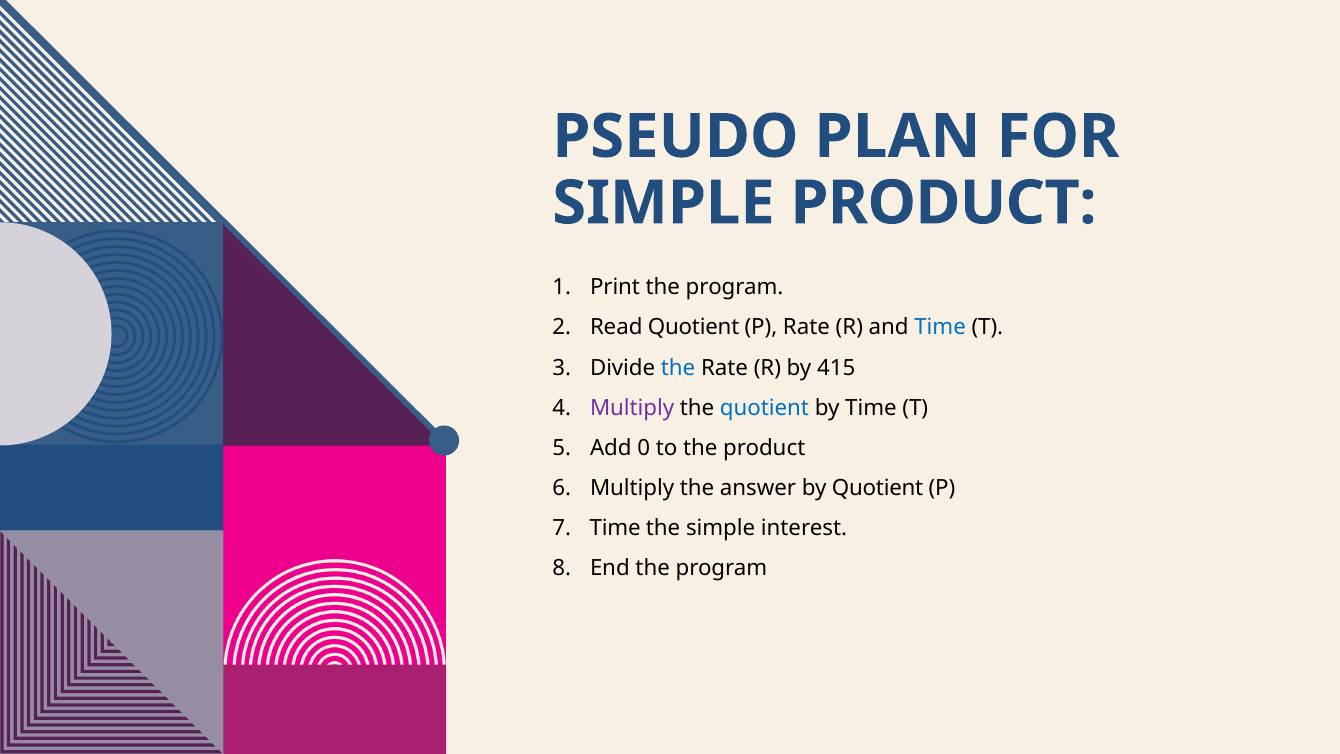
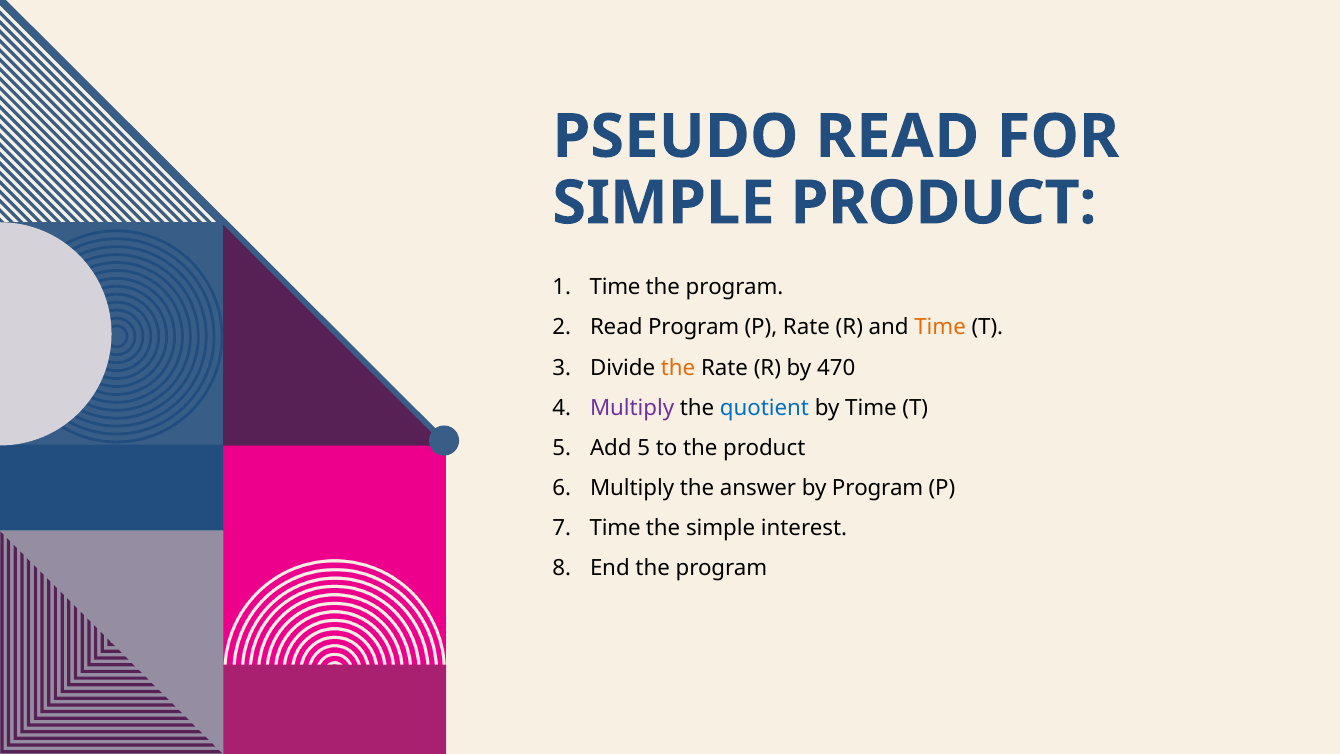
PSEUDO PLAN: PLAN -> READ (897, 137)
1 Print: Print -> Time (615, 287)
Read Quotient: Quotient -> Program (694, 327)
Time colour: blue -> orange (940, 327)
the colour: blue -> orange (678, 368)
415: 415 -> 470 (836, 368)
Add 0: 0 -> 5 (644, 448)
by Quotient: Quotient -> Program (878, 488)
